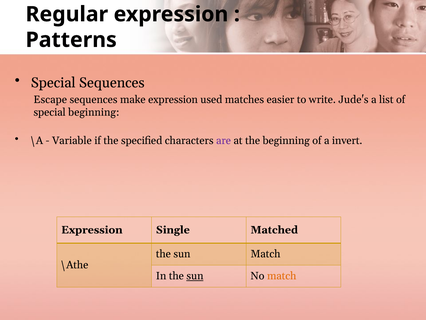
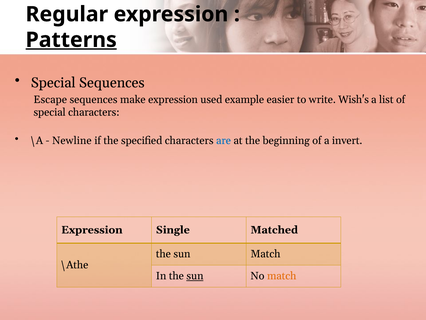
Patterns underline: none -> present (71, 40)
matches: matches -> example (244, 99)
Jude's: Jude's -> Wish's (354, 99)
special beginning: beginning -> characters (94, 112)
Variable: Variable -> Newline (72, 140)
are colour: purple -> blue (224, 140)
